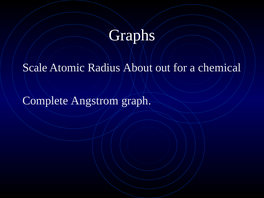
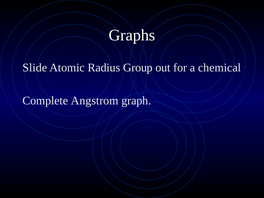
Scale: Scale -> Slide (35, 68)
About: About -> Group (138, 68)
